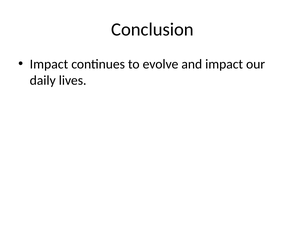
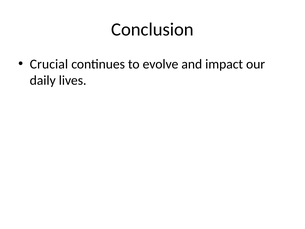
Impact: Impact -> Crucial (49, 64)
